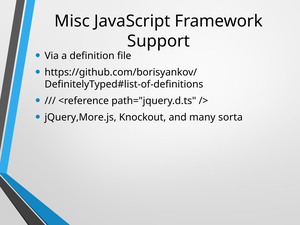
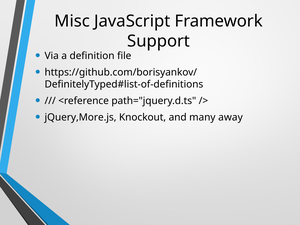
sorta: sorta -> away (230, 117)
